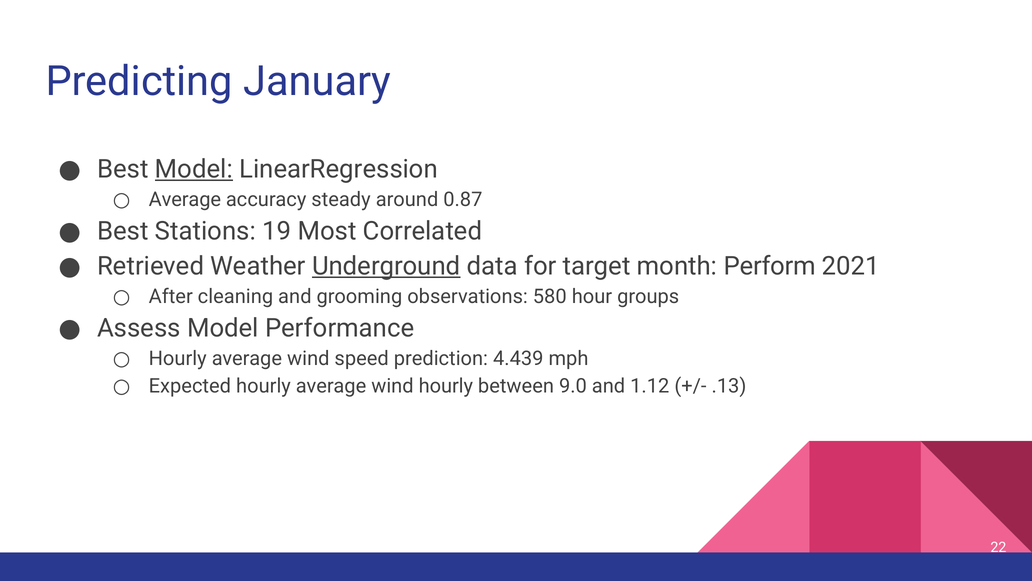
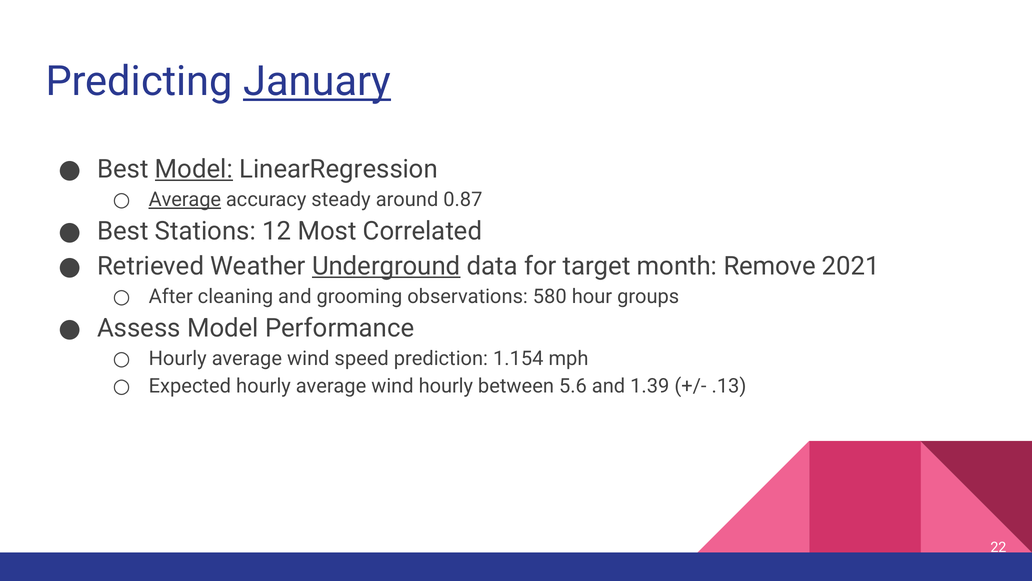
January underline: none -> present (317, 82)
Average underline: none -> present (185, 200)
19: 19 -> 12 (277, 231)
Perform: Perform -> Remove (770, 266)
4.439: 4.439 -> 1.154 (518, 358)
9.0: 9.0 -> 5.6 (573, 386)
1.12: 1.12 -> 1.39 (650, 386)
